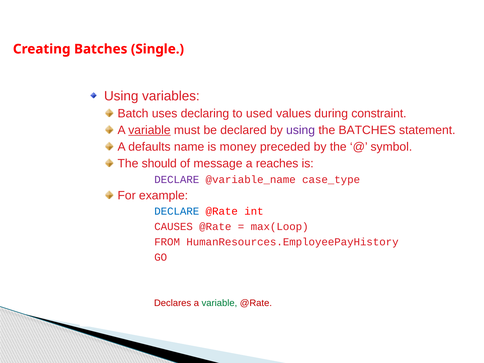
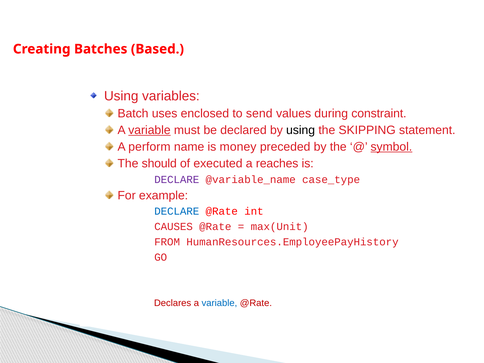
Single: Single -> Based (157, 49)
declaring: declaring -> enclosed (205, 113)
used: used -> send (259, 113)
using colour: purple -> black (301, 130)
the BATCHES: BATCHES -> SKIPPING (367, 130)
defaults: defaults -> perform (149, 147)
symbol underline: none -> present (391, 147)
message: message -> executed (218, 164)
max(Loop: max(Loop -> max(Unit (280, 227)
variable colour: green -> blue (219, 303)
